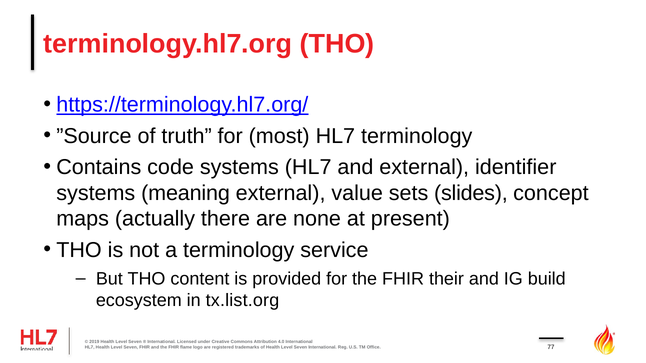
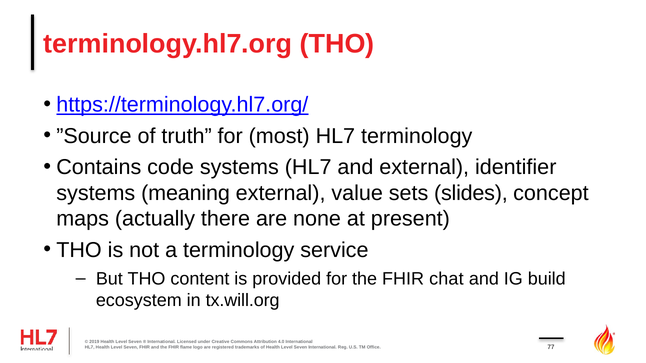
their: their -> chat (446, 279)
tx.list.org: tx.list.org -> tx.will.org (243, 301)
